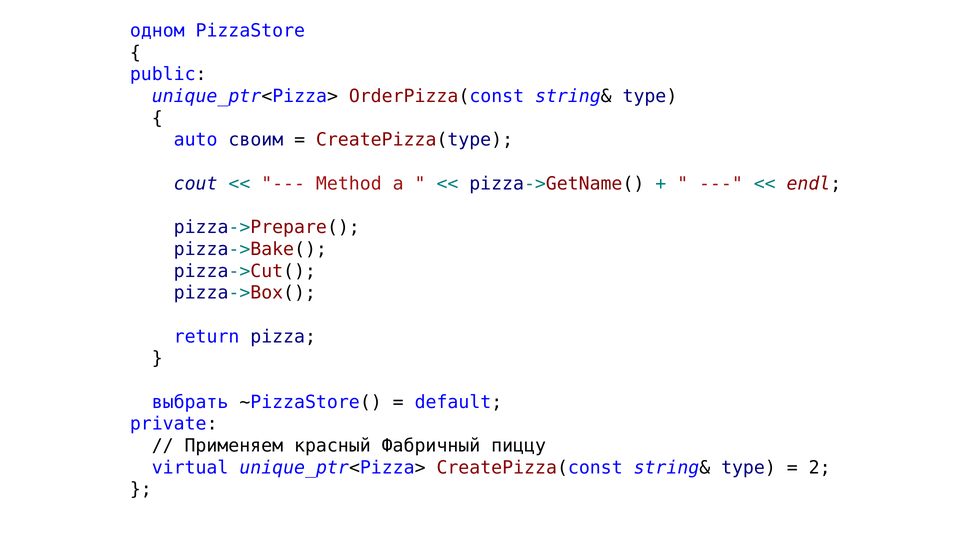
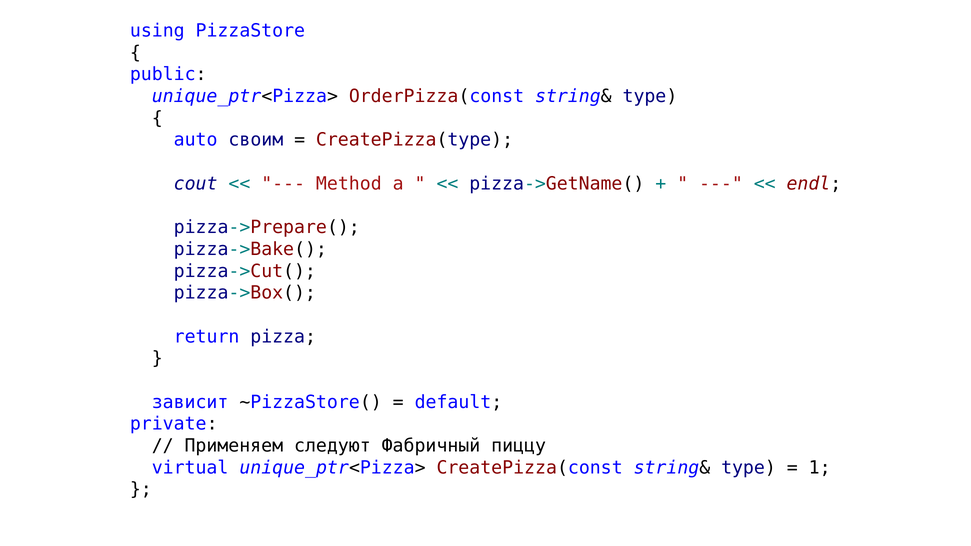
одном: одном -> using (157, 31)
выбрать: выбрать -> зависит (190, 402)
красный: красный -> следуют (332, 446)
2: 2 -> 1 (820, 468)
